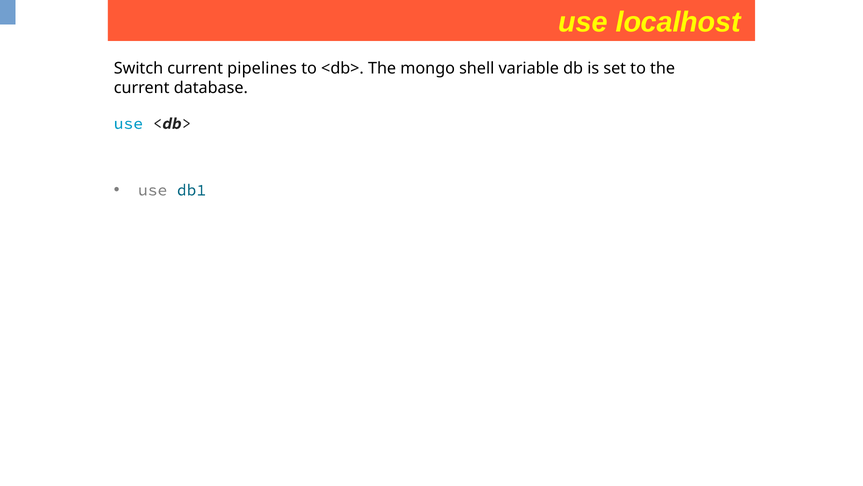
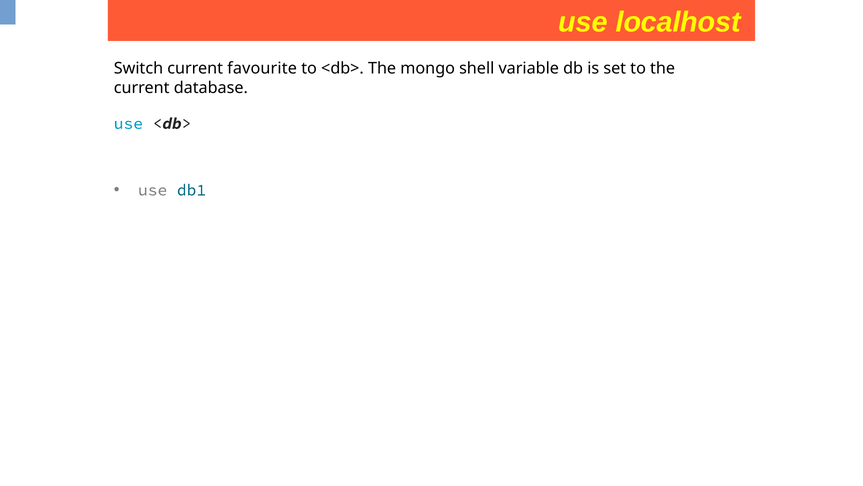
pipelines: pipelines -> favourite (262, 68)
